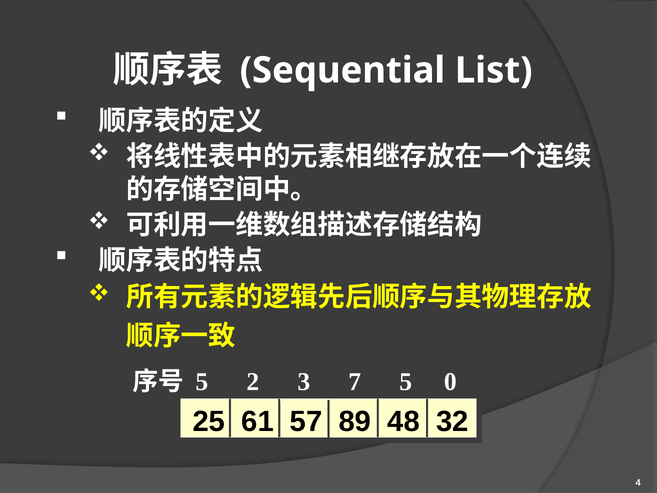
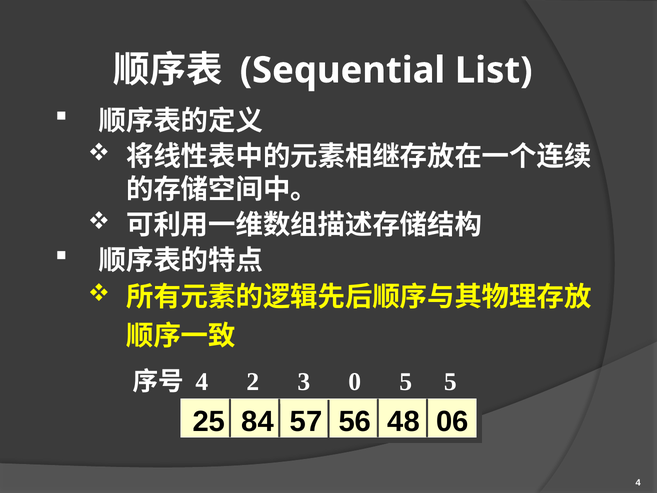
5: 5 -> 4 (202, 382)
7: 7 -> 0 (355, 382)
5 0: 0 -> 5 (450, 382)
61: 61 -> 84 (258, 421)
89: 89 -> 56 (355, 421)
32: 32 -> 06 (452, 421)
